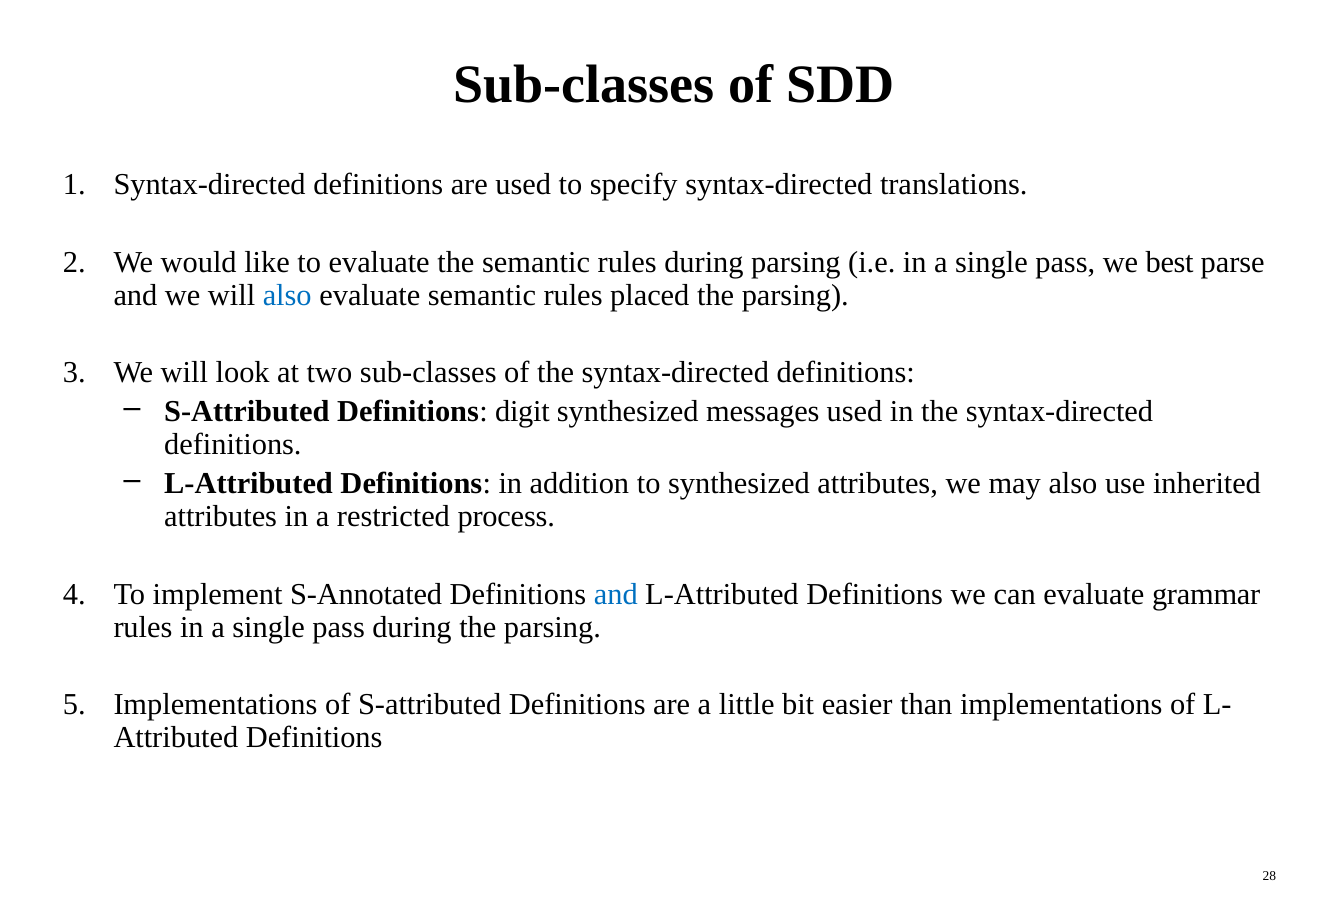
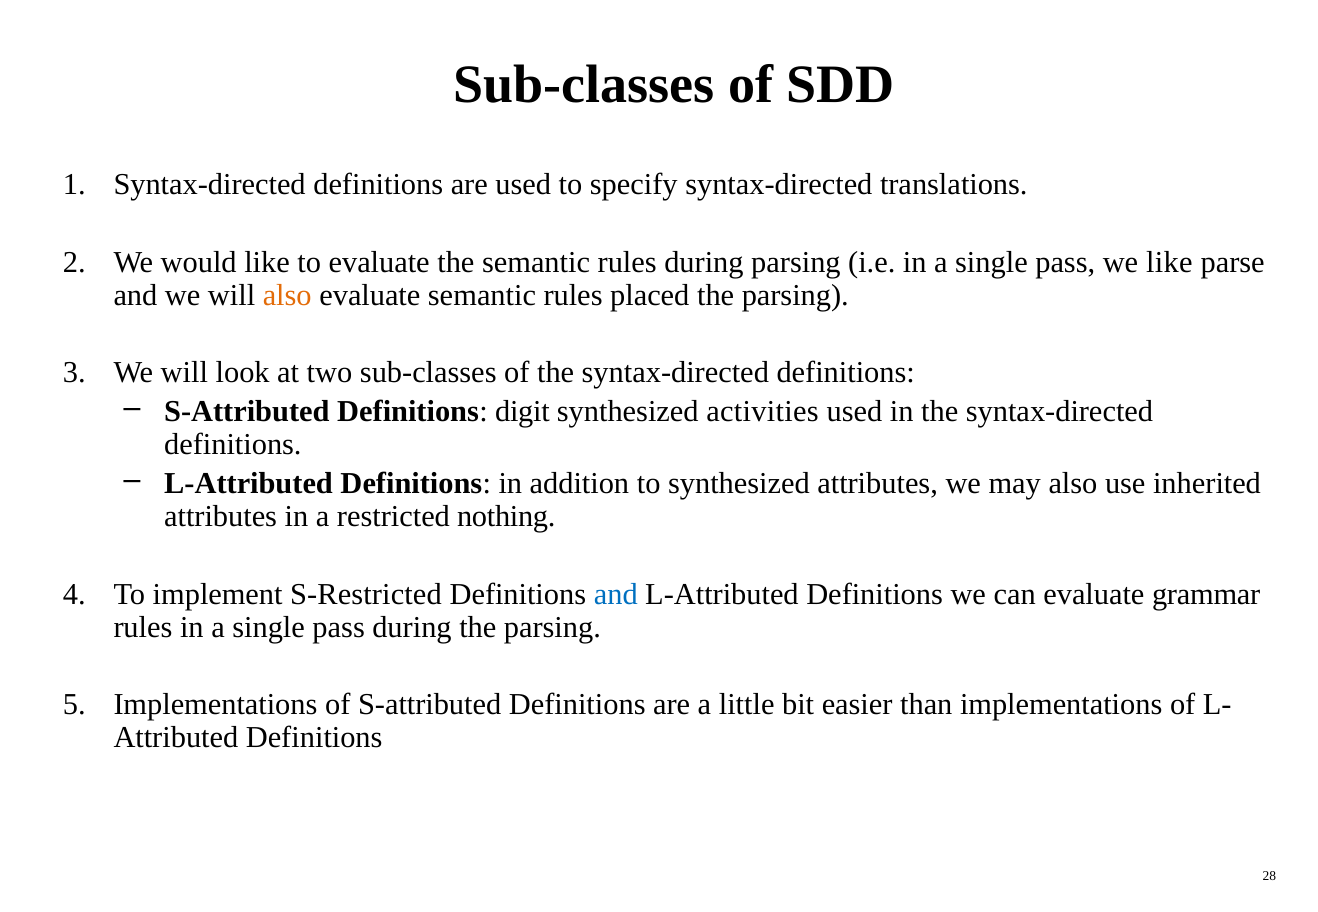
we best: best -> like (1169, 262)
also colour: blue -> orange (287, 295)
messages: messages -> activities (762, 412)
process: process -> nothing (506, 517)
S-Annotated: S-Annotated -> S-Restricted (366, 595)
